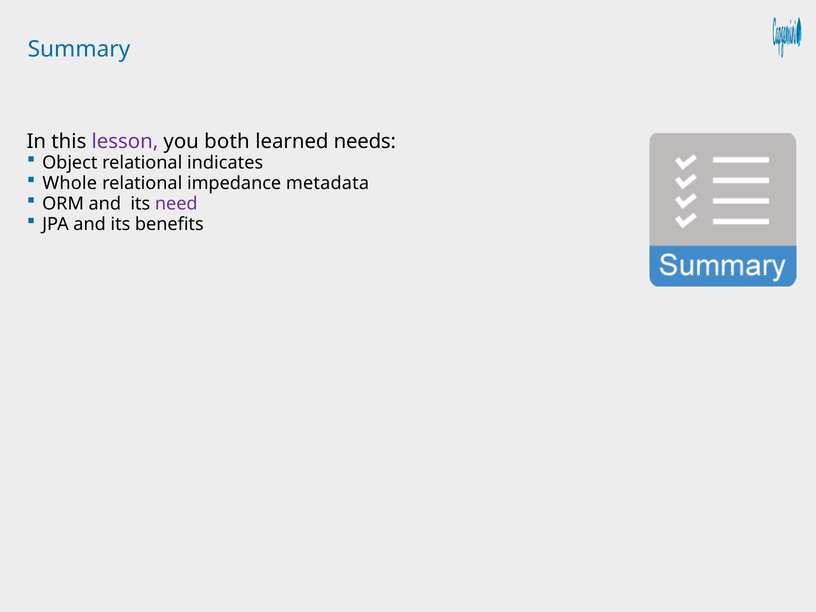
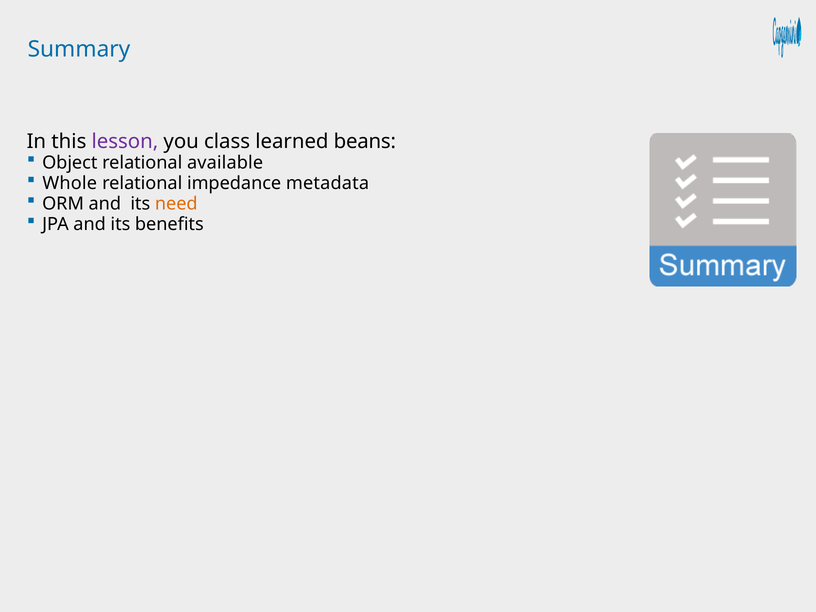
both: both -> class (227, 141)
needs: needs -> beans (365, 141)
indicates: indicates -> available (225, 163)
need colour: purple -> orange (176, 204)
